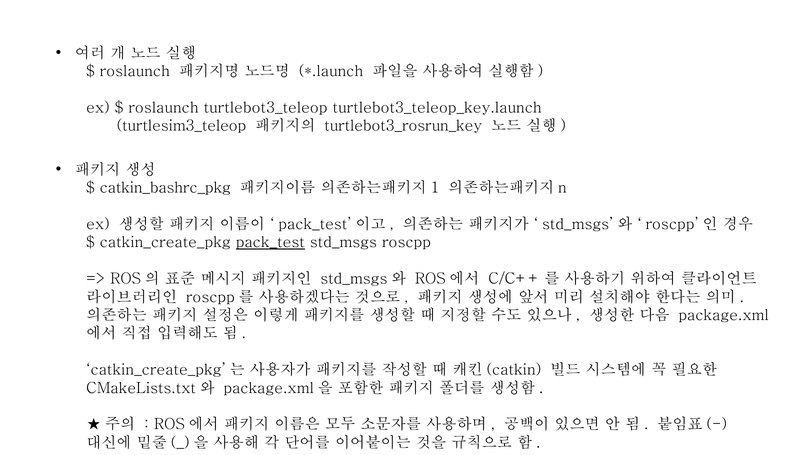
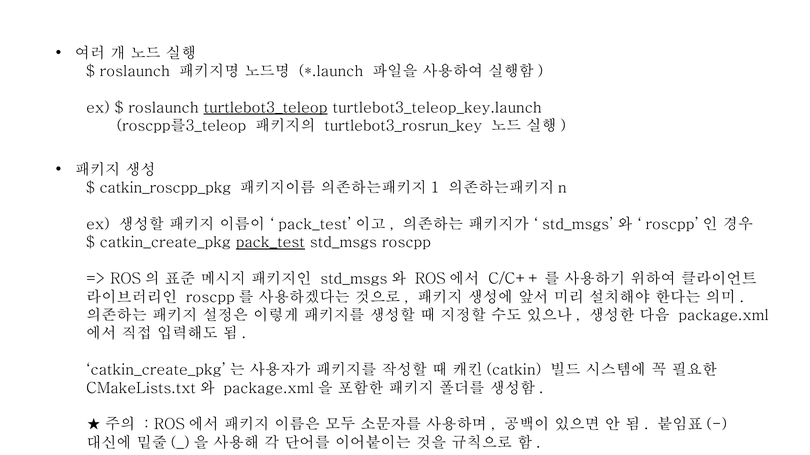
turtlebot3_teleop underline: none -> present (266, 108)
turtlesim3_teleop: turtlesim3_teleop -> roscpp를3_teleop (181, 126)
catkin_bashrc_pkg: catkin_bashrc_pkg -> catkin_roscpp_pkg (165, 188)
